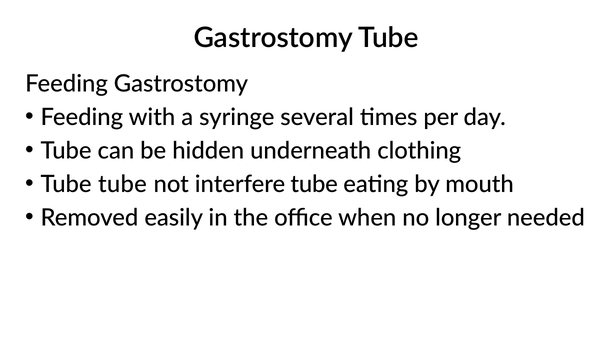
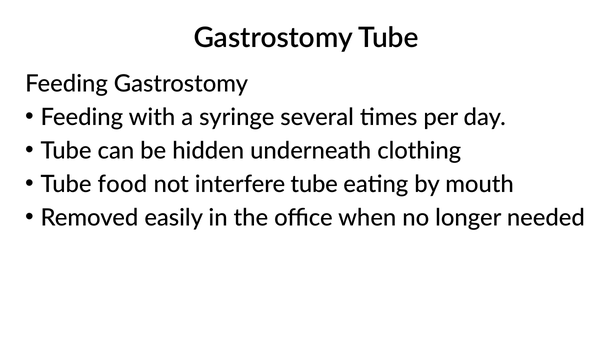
Tube tube: tube -> food (122, 184)
